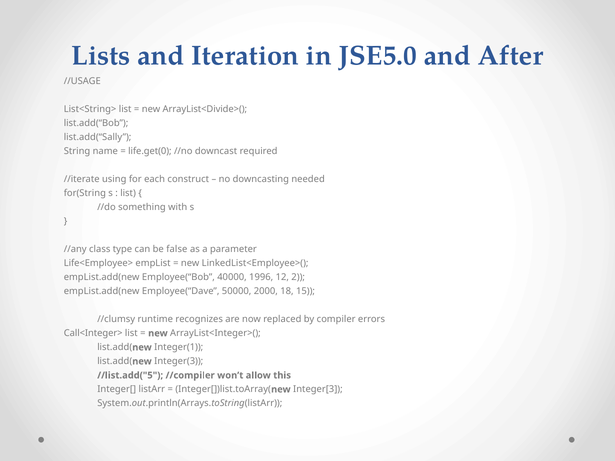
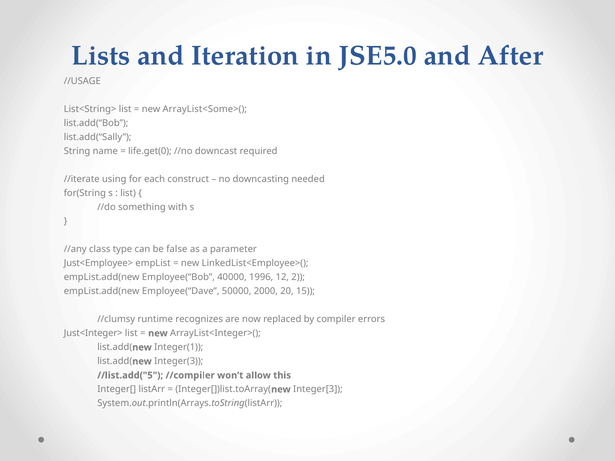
ArrayList<Divide>(: ArrayList<Divide>( -> ArrayList<Some>( (205, 109)
Life<Employee>: Life<Employee> -> Just<Employee> (98, 263)
18: 18 -> 20 (287, 291)
Call<Integer>: Call<Integer> -> Just<Integer> (93, 333)
